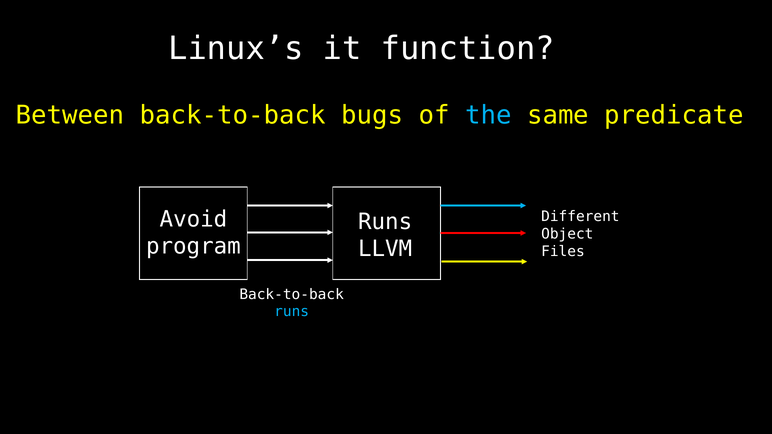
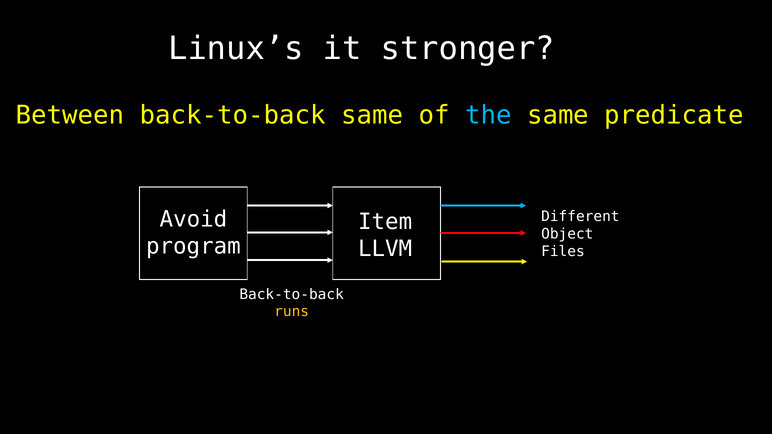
function: function -> stronger (468, 49)
back-to-back bugs: bugs -> same (372, 115)
Runs: Runs -> Item (385, 222)
runs colour: light blue -> yellow (292, 312)
